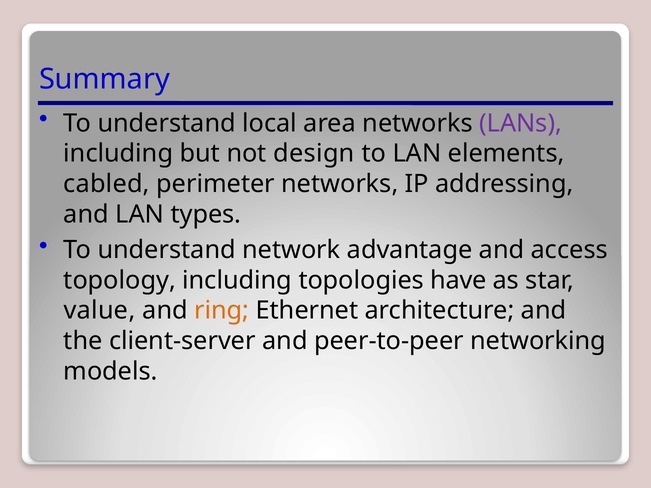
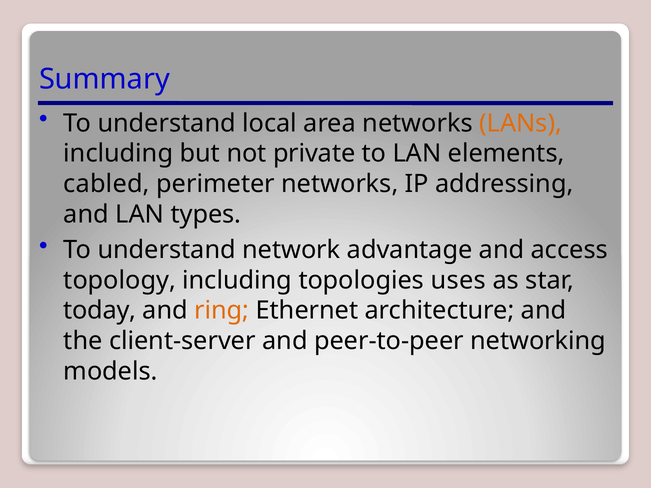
LANs colour: purple -> orange (521, 123)
design: design -> private (314, 154)
have: have -> uses (458, 280)
value: value -> today (100, 311)
